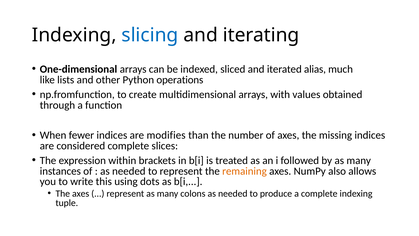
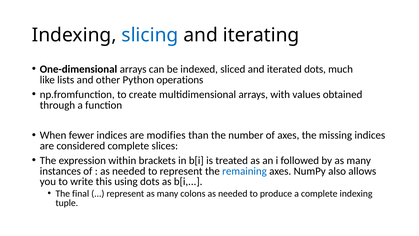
iterated alias: alias -> dots (315, 69)
remaining colour: orange -> blue (245, 171)
The axes: axes -> final (81, 193)
